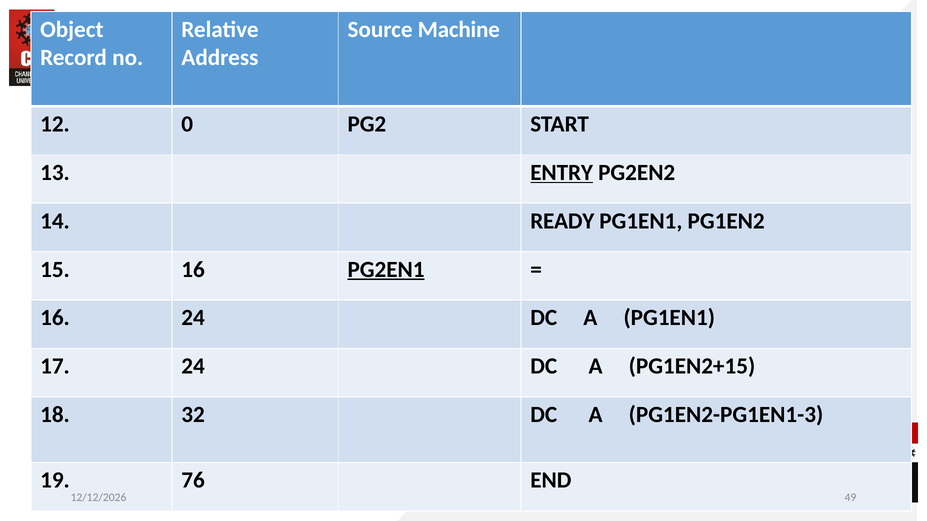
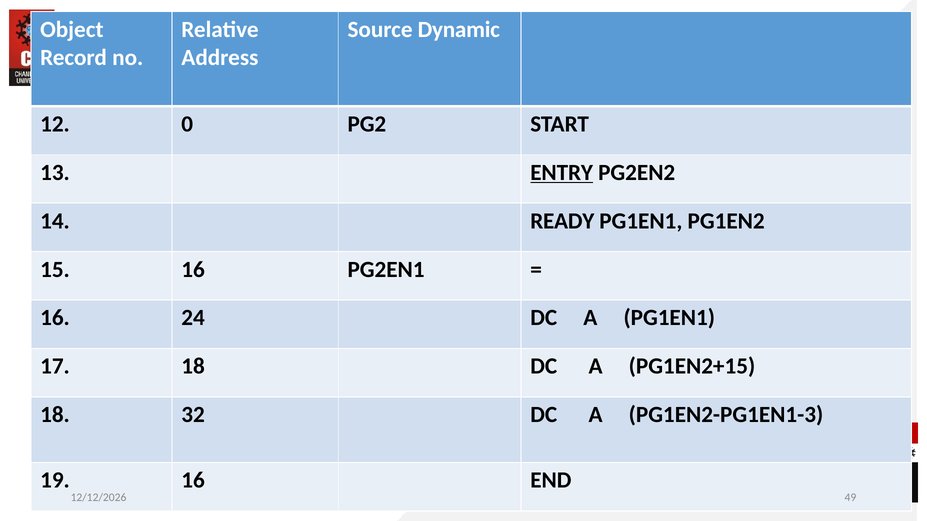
Machine: Machine -> Dynamic (459, 29)
PG2EN1 underline: present -> none (386, 270)
17 24: 24 -> 18 (193, 367)
19 76: 76 -> 16 (193, 481)
